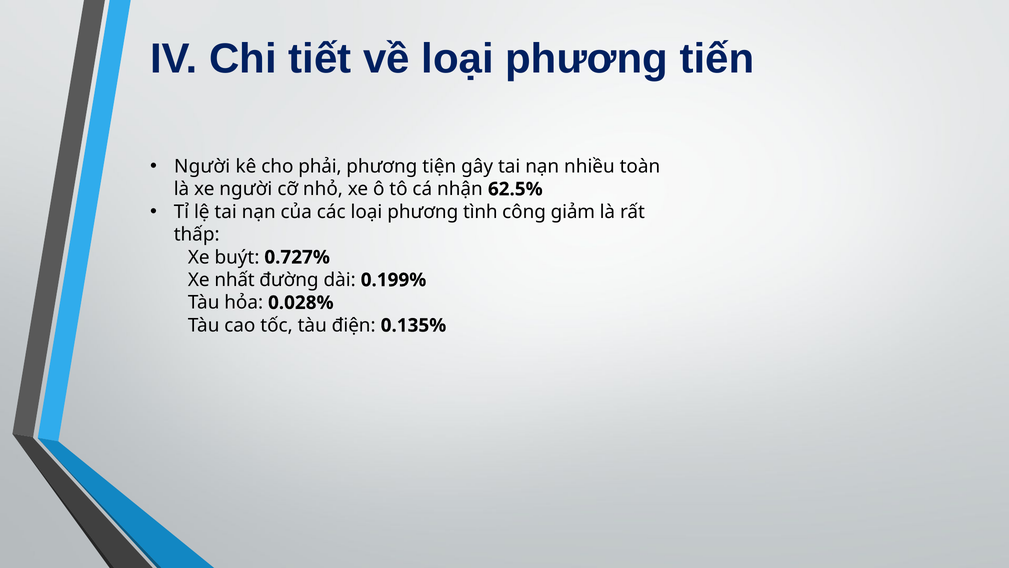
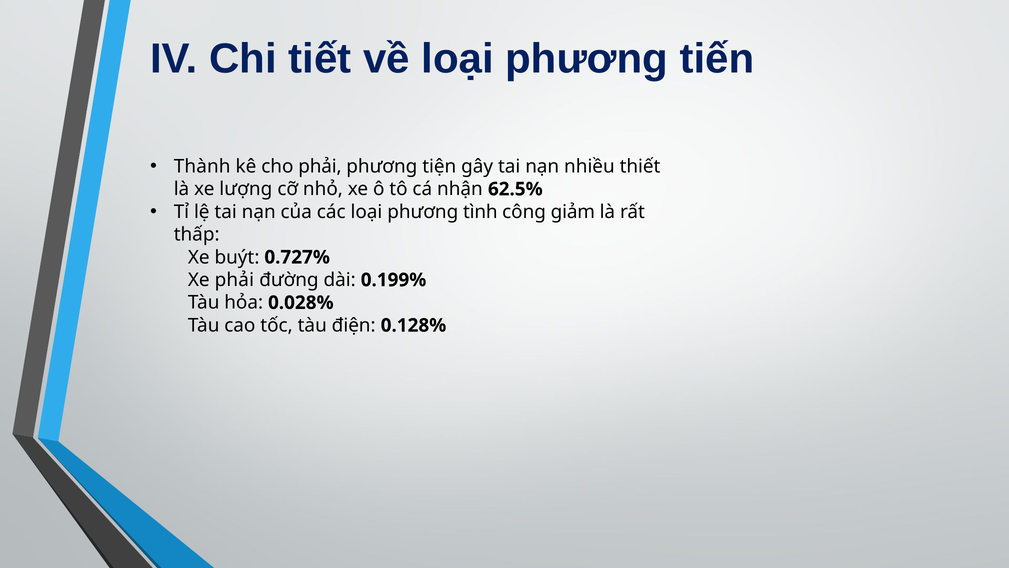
Người: Người -> Thành (202, 166)
toàn: toàn -> thiết (640, 166)
xe người: người -> lượng (246, 189)
Xe nhất: nhất -> phải (234, 280)
0.135%: 0.135% -> 0.128% (413, 325)
